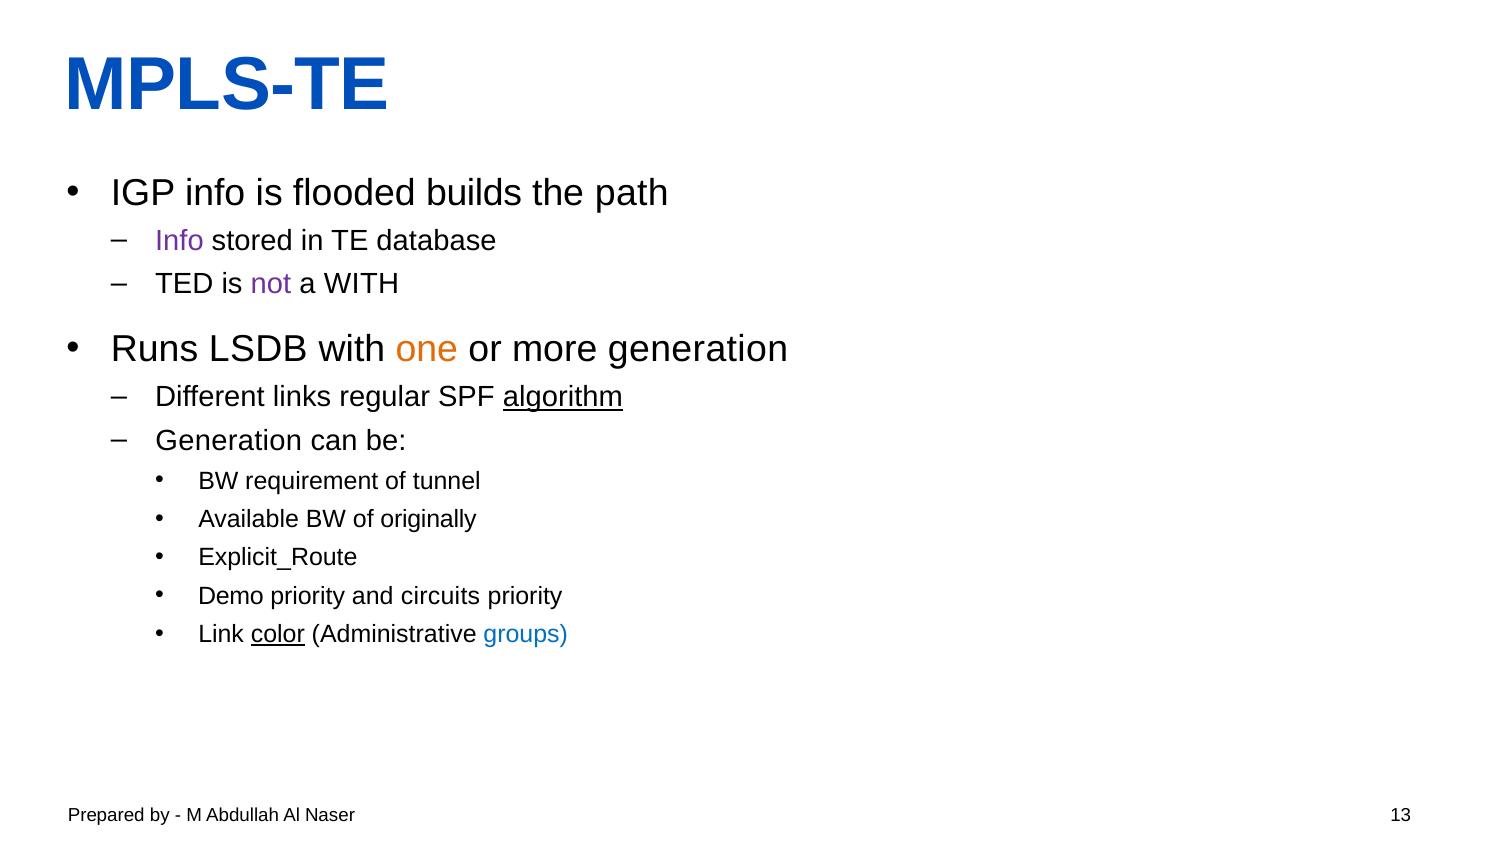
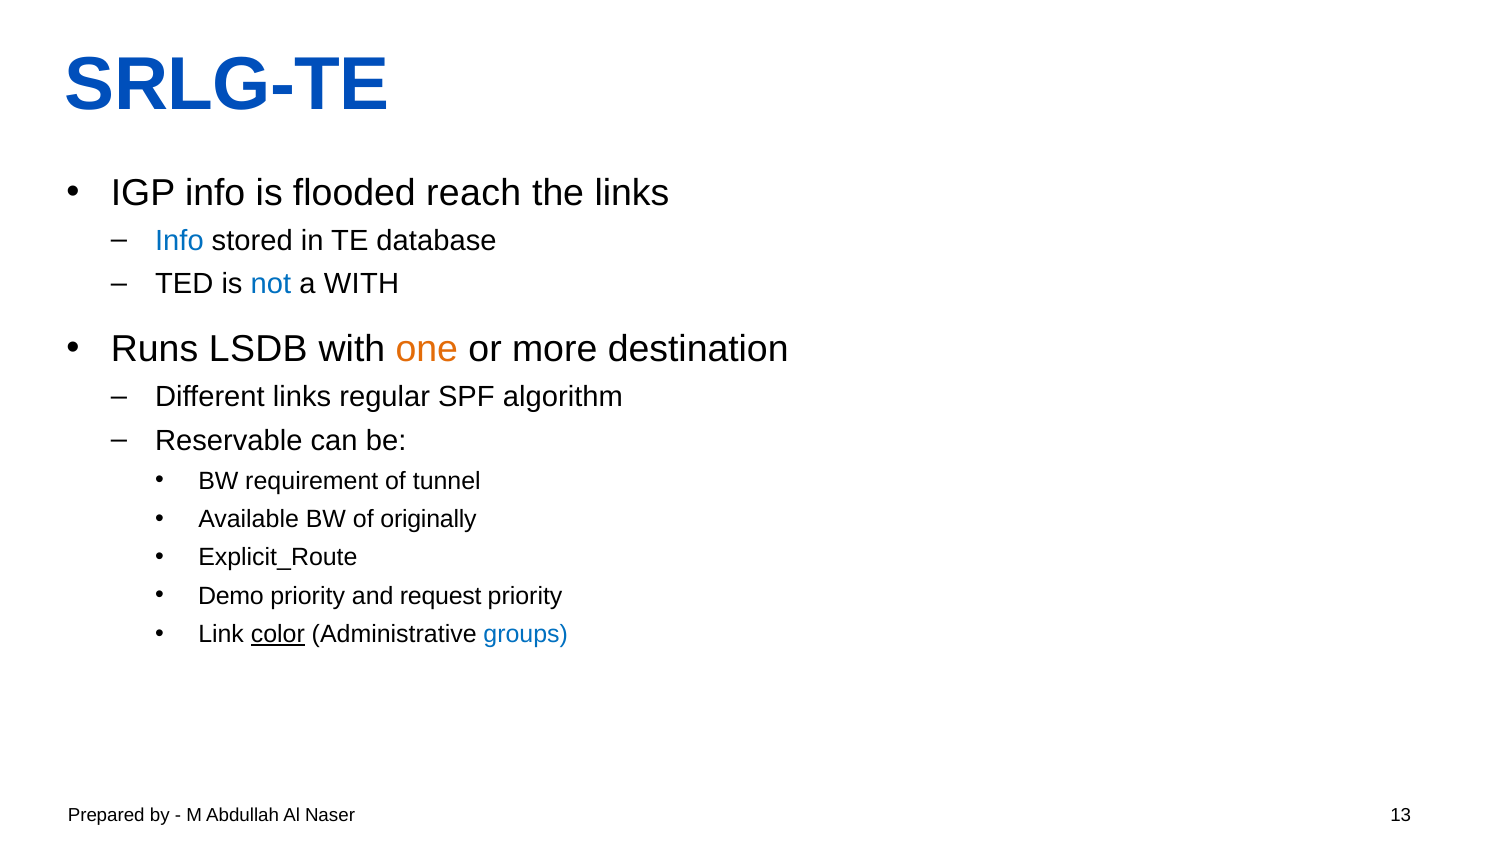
MPLS-TE: MPLS-TE -> SRLG-TE (227, 85)
builds: builds -> reach (474, 193)
the path: path -> links (632, 193)
Info colour: purple -> blue (179, 241)
not colour: purple -> blue (271, 284)
more generation: generation -> destination (698, 349)
algorithm underline: present -> none (563, 397)
Generation: Generation -> Reservable (229, 440)
circuits: circuits -> request (441, 596)
